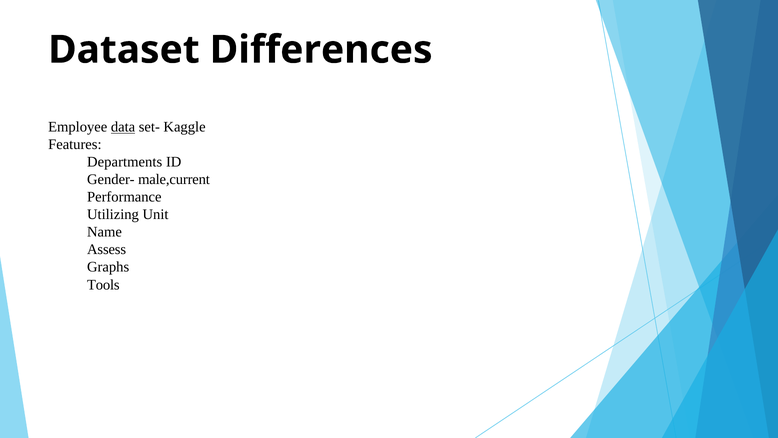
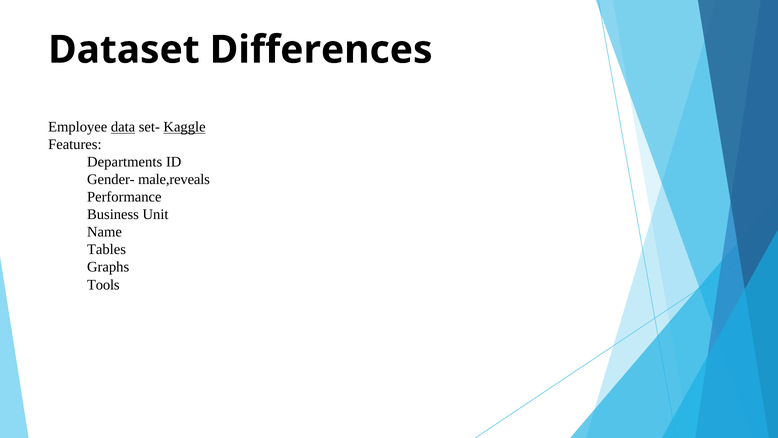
Kaggle underline: none -> present (185, 127)
male,current: male,current -> male,reveals (174, 179)
Utilizing: Utilizing -> Business (113, 214)
Assess: Assess -> Tables (107, 249)
